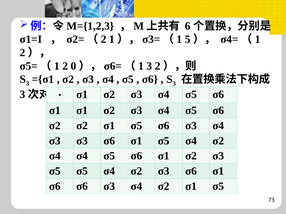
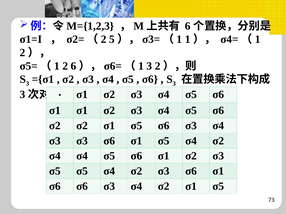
2 1: 1 -> 5 (112, 39)
5: 5 -> 1 (188, 39)
2 0: 0 -> 6 (74, 66)
